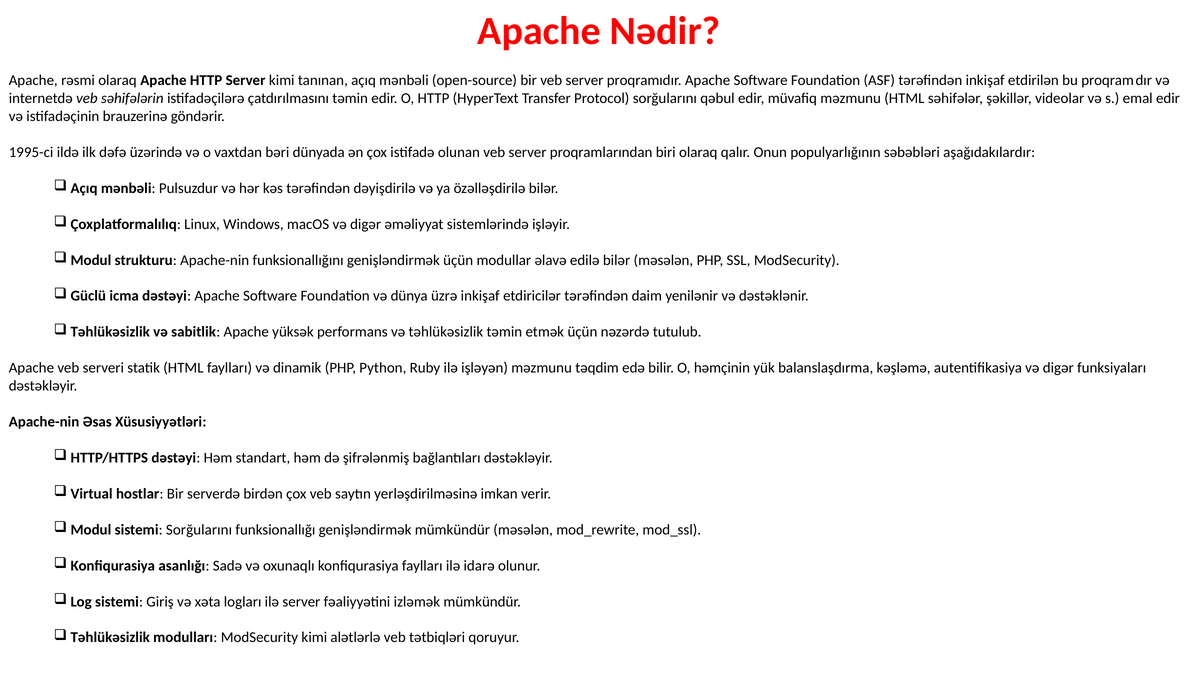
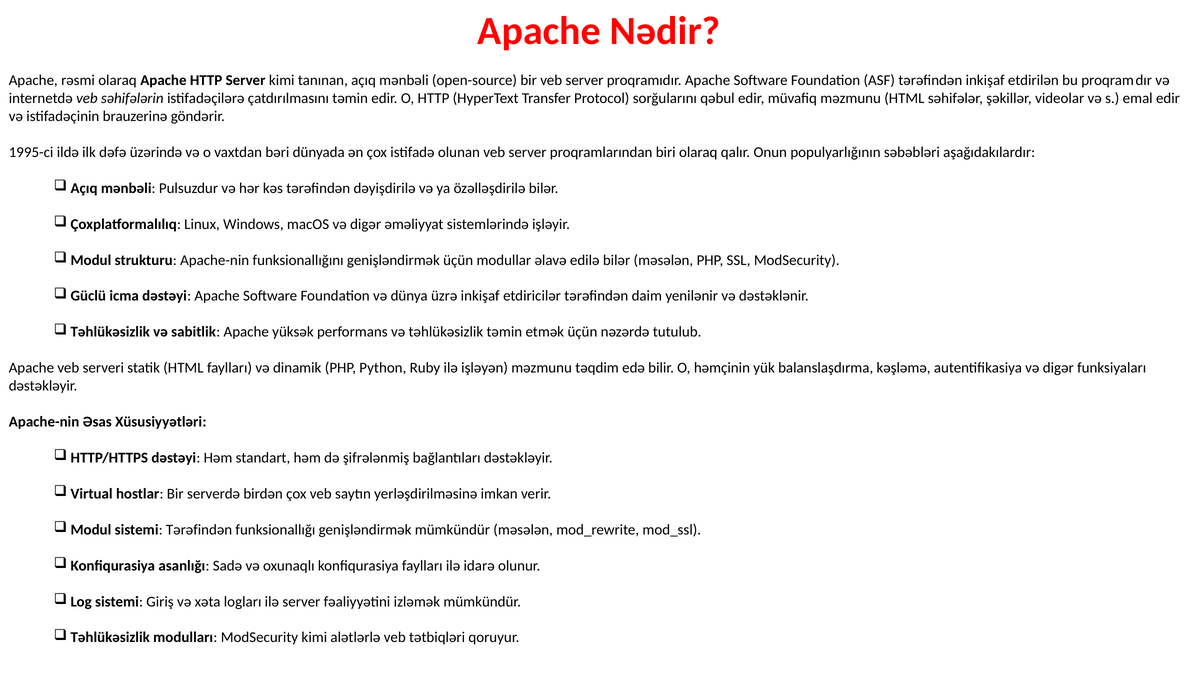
sistemi Sorğularını: Sorğularını -> Tərəfindən (199, 530)
